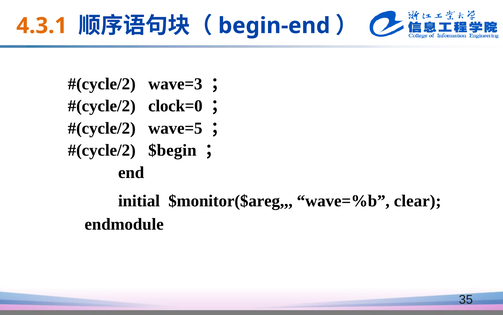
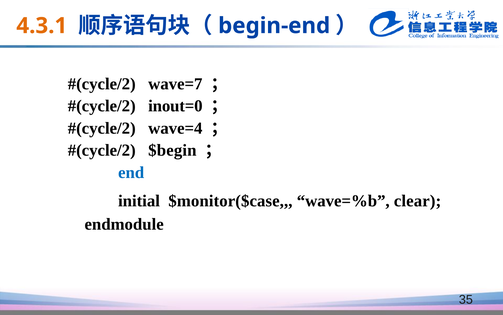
wave=3: wave=3 -> wave=7 (175, 84)
clock=0: clock=0 -> inout=0 (175, 106)
wave=5: wave=5 -> wave=4 (175, 128)
end colour: black -> blue (131, 172)
$monitor($areg: $monitor($areg -> $monitor($case (230, 201)
